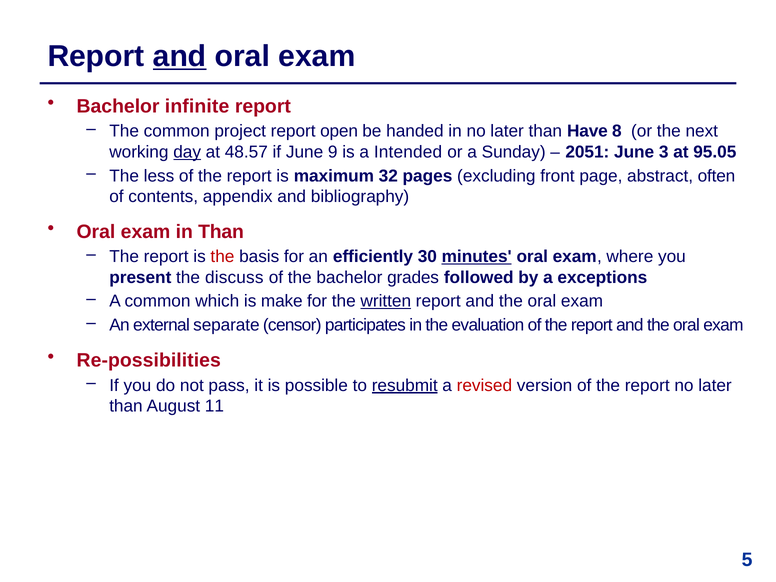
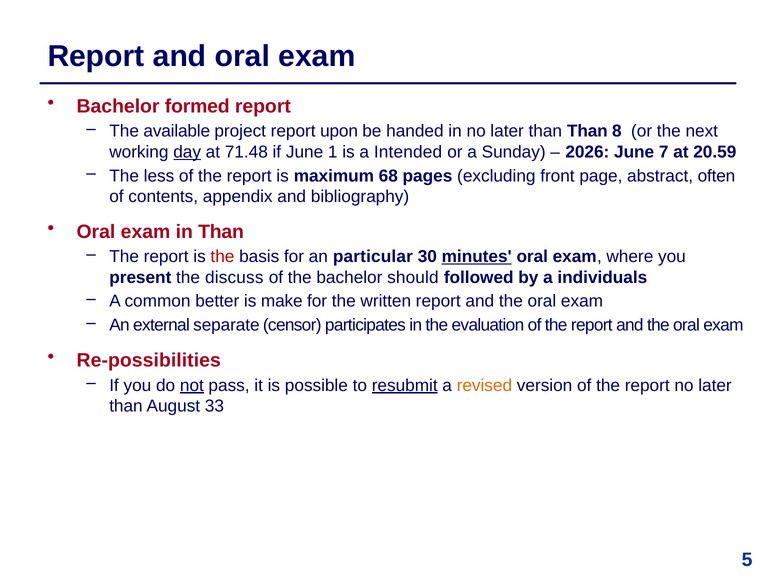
and underline: present -> none (180, 56)
infinite: infinite -> formed (197, 106)
The common: common -> available (177, 131)
open: open -> upon (339, 131)
than Have: Have -> Than (587, 131)
48.57: 48.57 -> 71.48 (246, 152)
9: 9 -> 1 (333, 152)
2051: 2051 -> 2026 (587, 152)
3: 3 -> 7 (664, 152)
95.05: 95.05 -> 20.59 (715, 152)
32: 32 -> 68 (388, 176)
efficiently: efficiently -> particular (373, 257)
grades: grades -> should (413, 277)
exceptions: exceptions -> individuals (602, 277)
which: which -> better (217, 301)
written underline: present -> none (386, 301)
not underline: none -> present (192, 385)
revised colour: red -> orange (484, 385)
11: 11 -> 33 (214, 406)
